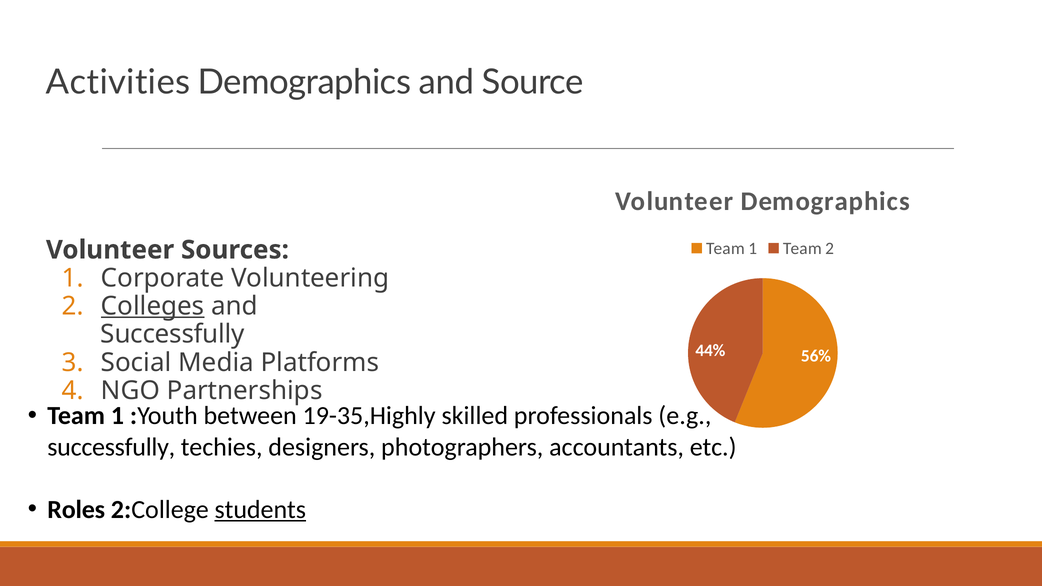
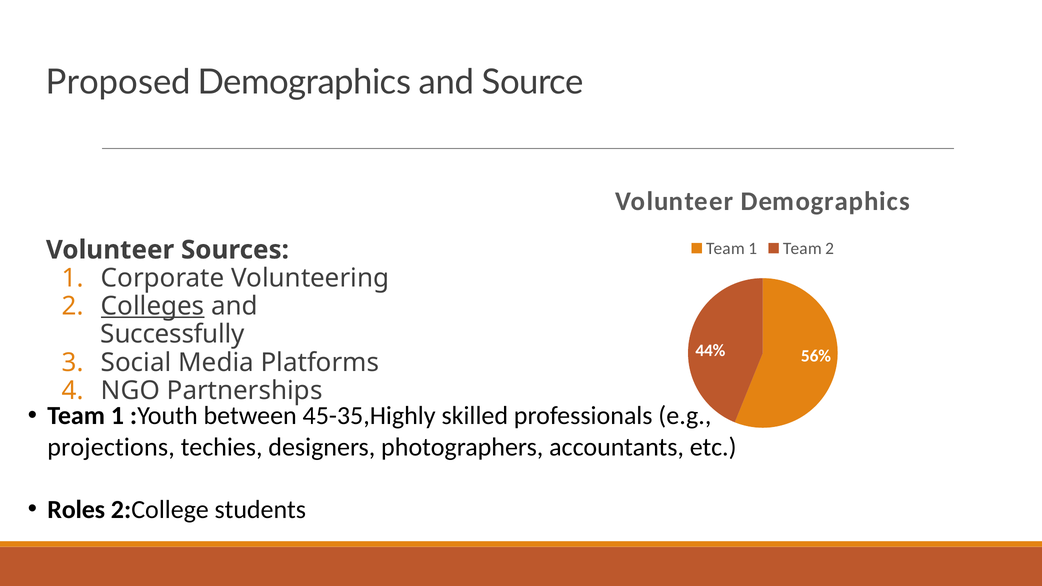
Activities: Activities -> Proposed (118, 82)
19-35,Highly: 19-35,Highly -> 45-35,Highly (369, 416)
successfully: successfully -> projections (111, 447)
students underline: present -> none (260, 510)
